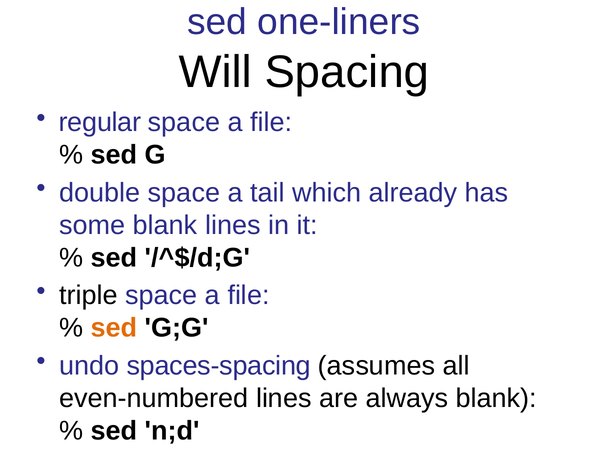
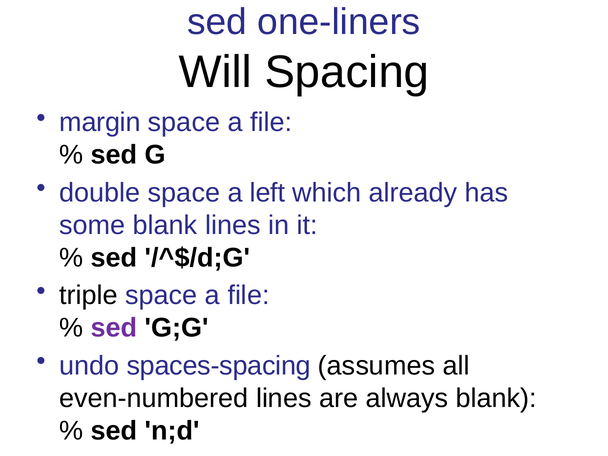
regular: regular -> margin (100, 122)
tail: tail -> left (268, 193)
sed colour: orange -> purple (114, 328)
